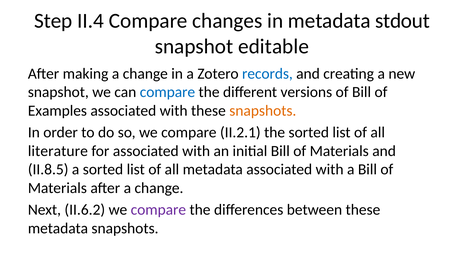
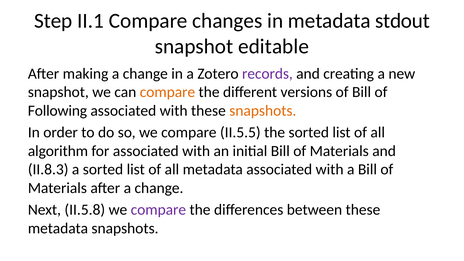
II.4: II.4 -> II.1 (91, 21)
records colour: blue -> purple (267, 74)
compare colour: blue -> orange (168, 92)
Examples: Examples -> Following (57, 111)
II.2.1: II.2.1 -> II.5.5 (240, 132)
literature: literature -> algorithm (58, 151)
II.8.5: II.8.5 -> II.8.3 (48, 169)
II.6.2: II.6.2 -> II.5.8 (85, 210)
